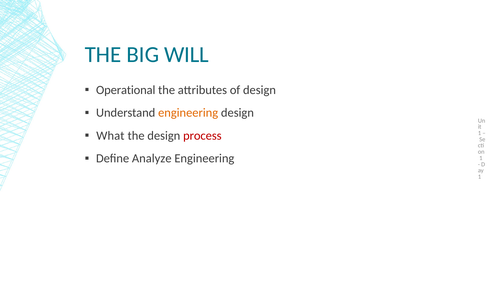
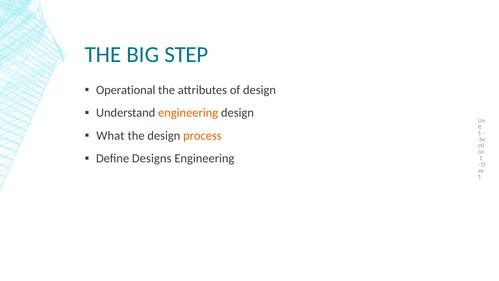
WILL: WILL -> STEP (186, 54)
process colour: red -> orange (202, 136)
Analyze: Analyze -> Designs (152, 158)
